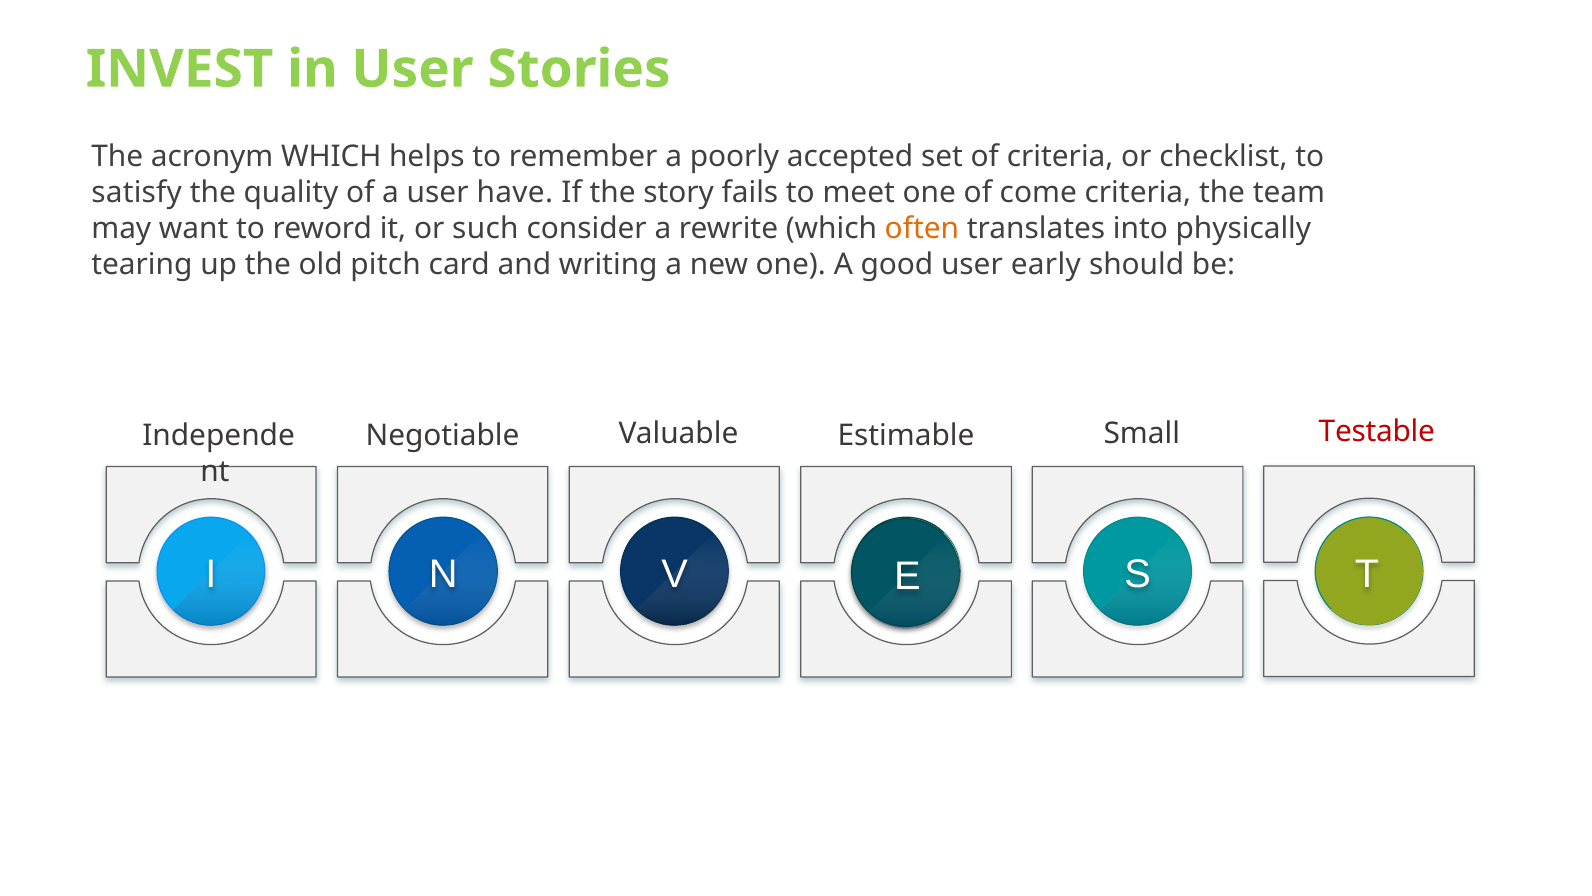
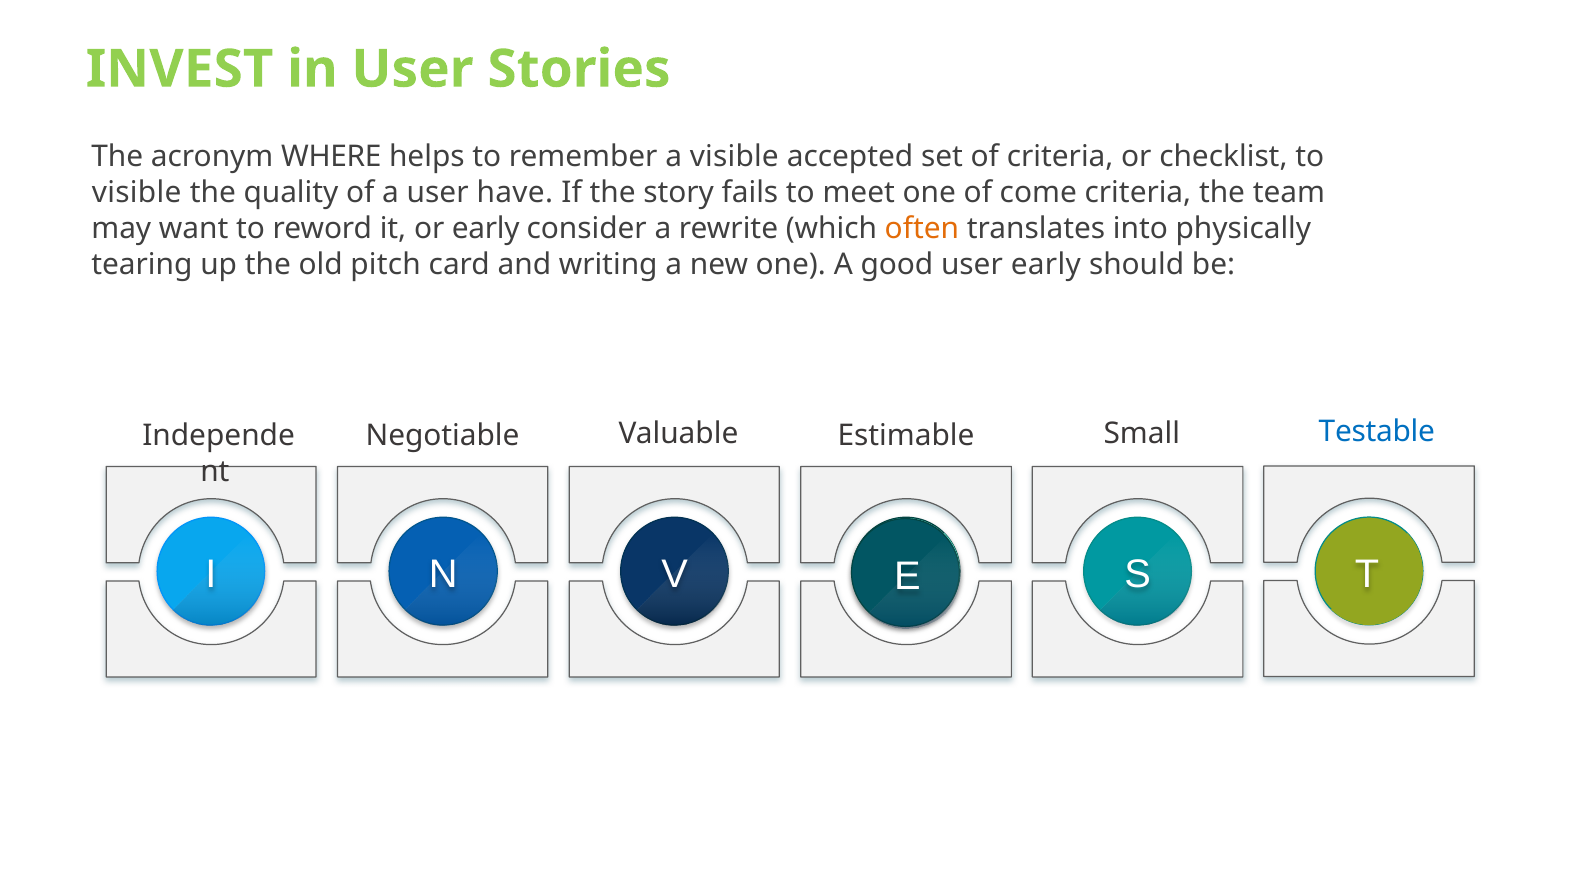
acronym WHICH: WHICH -> WHERE (331, 157)
a poorly: poorly -> visible (734, 157)
satisfy: satisfy -> visible (137, 192)
or such: such -> early (486, 228)
Testable colour: red -> blue (1377, 432)
